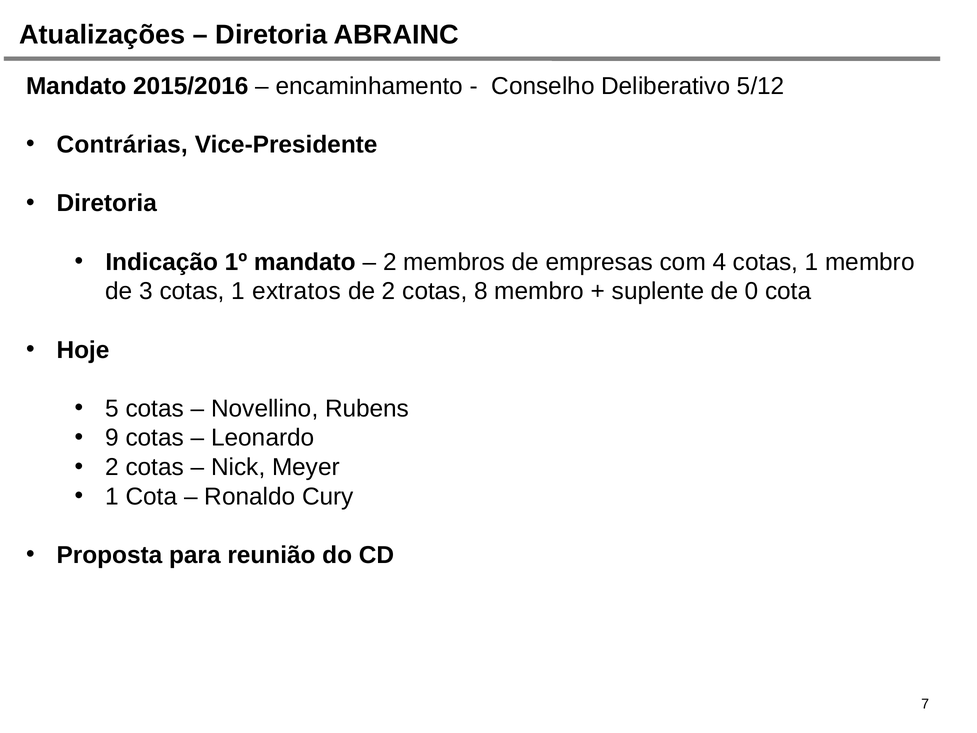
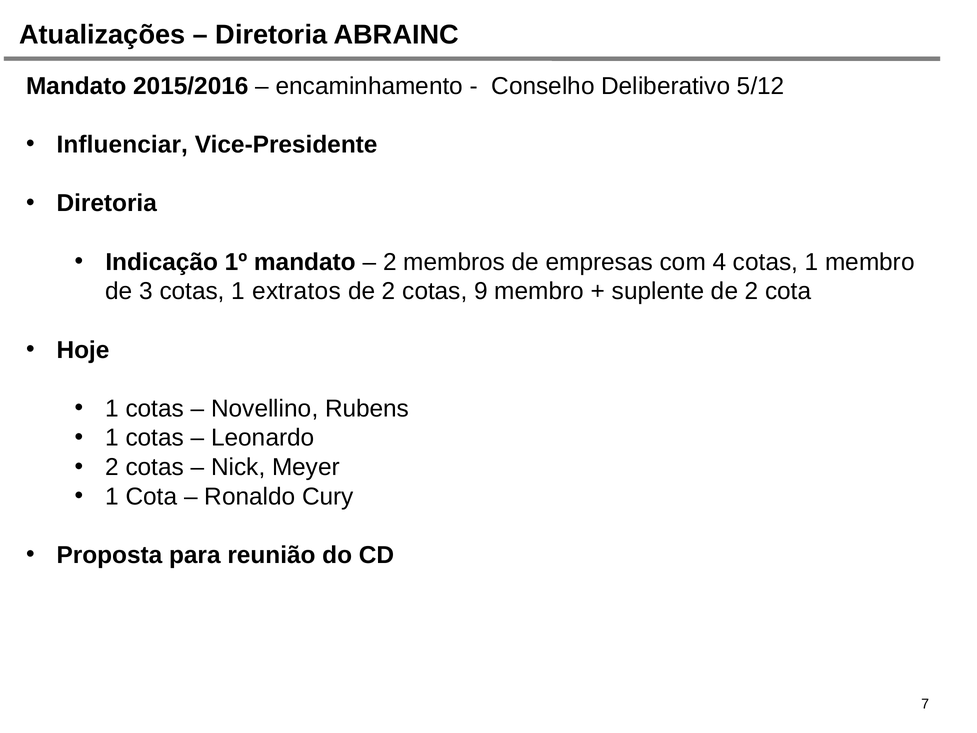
Contrárias: Contrárias -> Influenciar (122, 145)
8: 8 -> 9 (481, 291)
suplente de 0: 0 -> 2 (752, 291)
5: 5 -> 1 (112, 408)
9: 9 -> 1 (112, 438)
